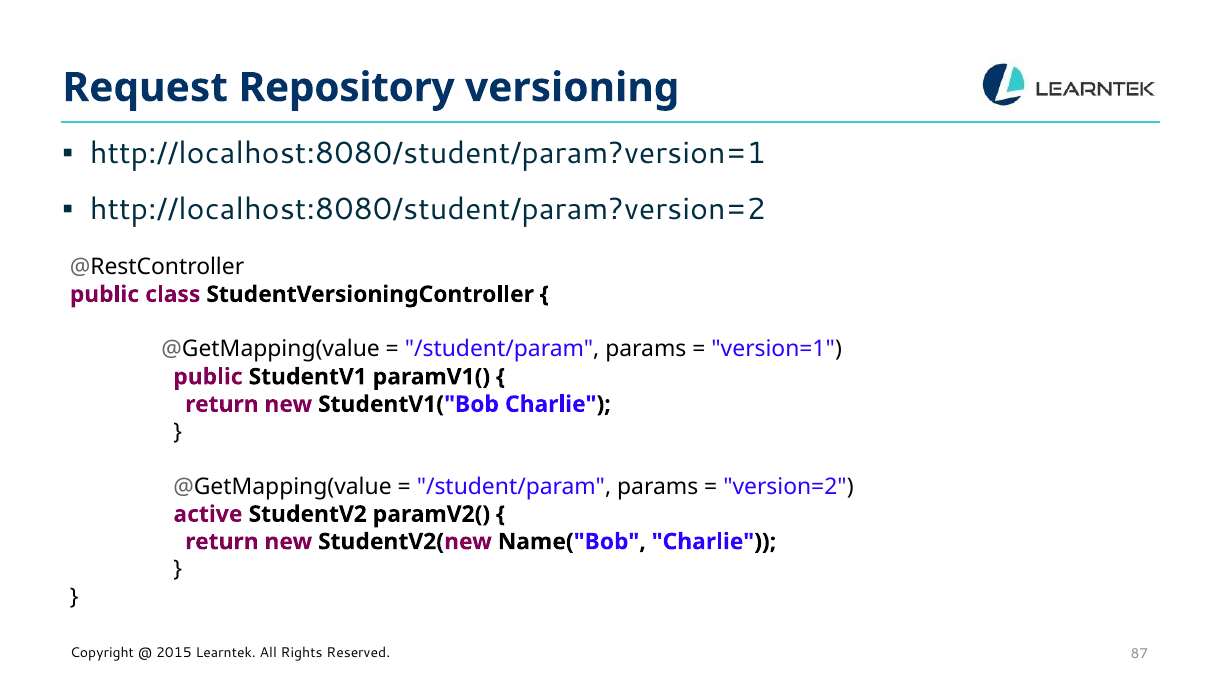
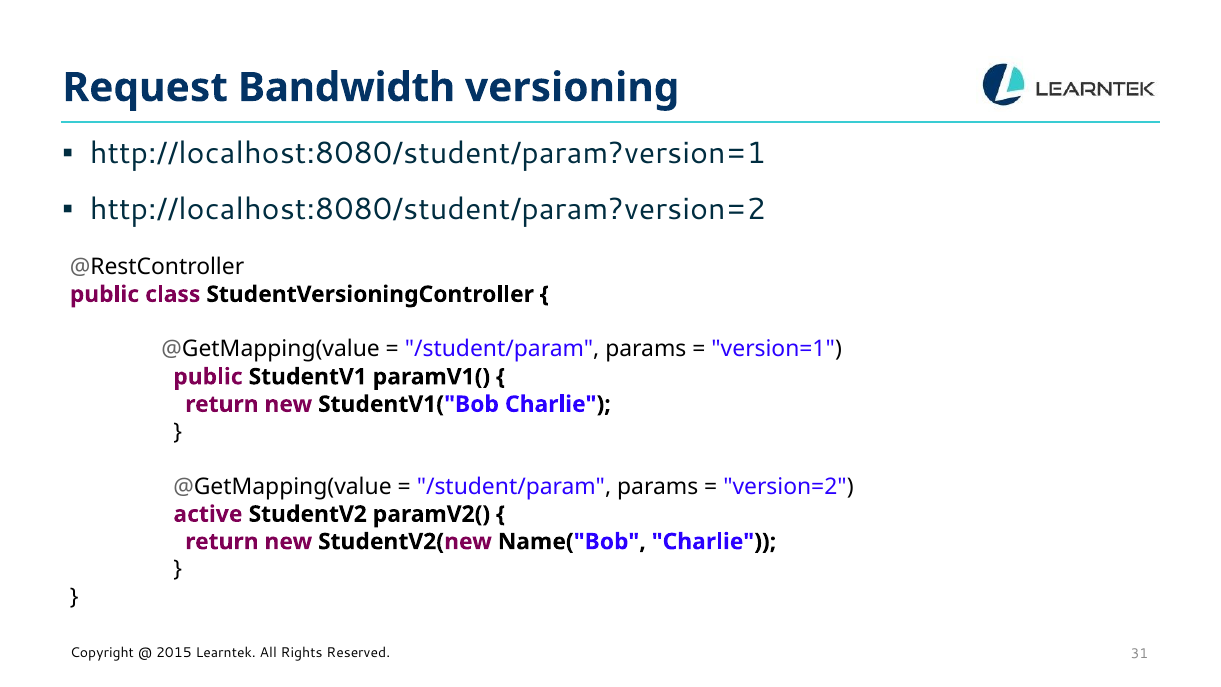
Repository: Repository -> Bandwidth (347, 88)
87: 87 -> 31 (1139, 654)
